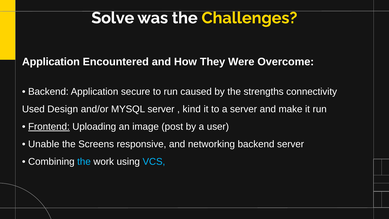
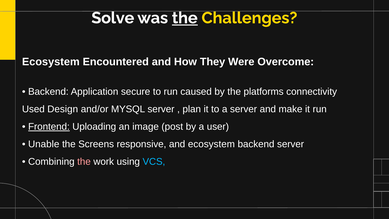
the underline: none -> present (185, 18)
Application: Application -> Ecosystem (51, 62)
strengths: strengths -> platforms (264, 92)
kind: kind -> plan (192, 109)
and networking: networking -> ecosystem (211, 144)
the colour: light blue -> pink (84, 162)
